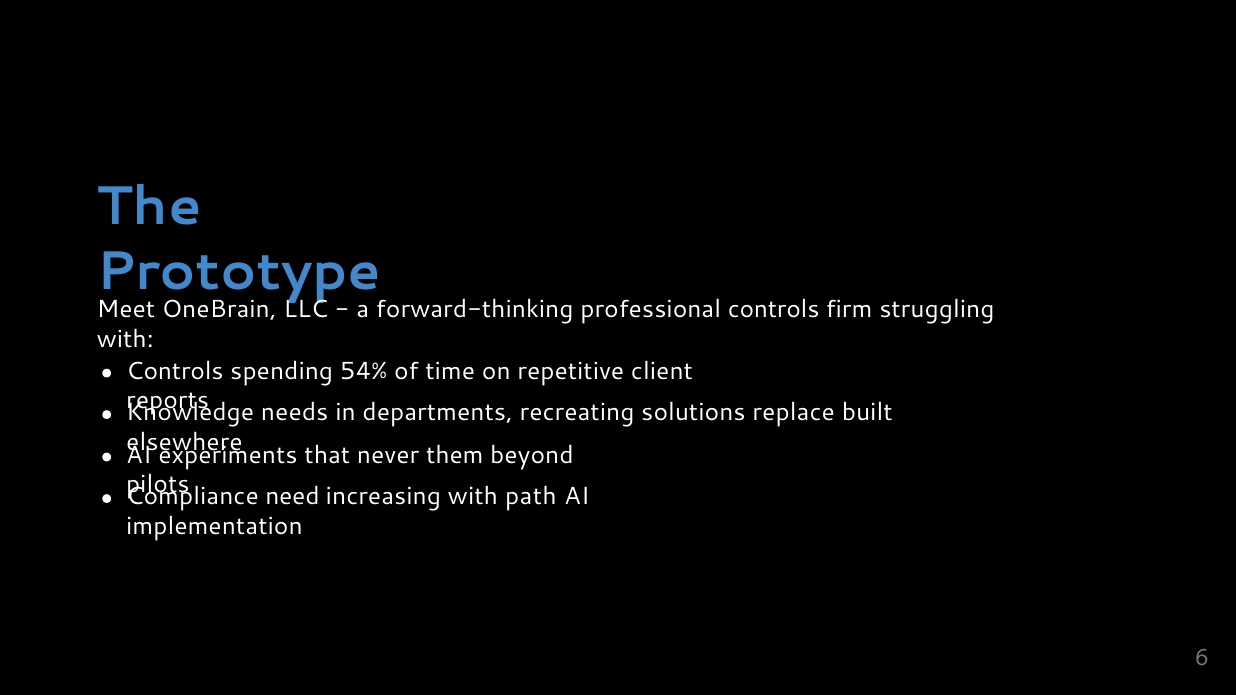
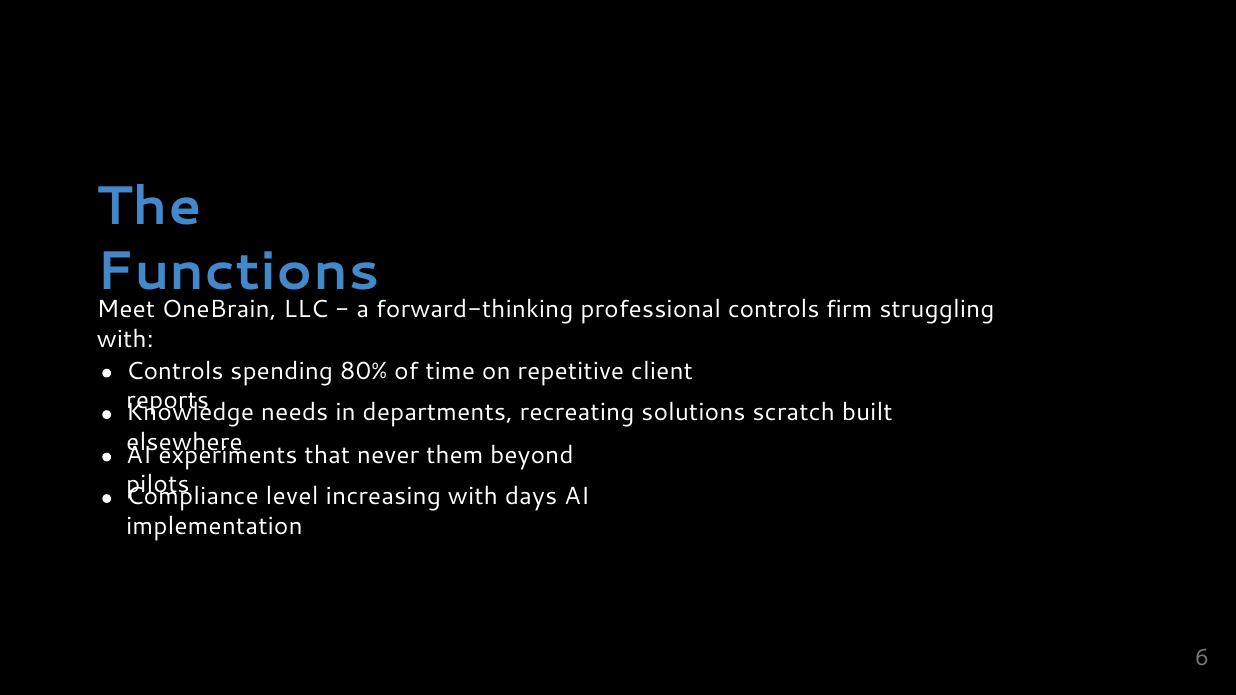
Prototype: Prototype -> Functions (238, 272)
54%: 54% -> 80% (364, 371)
replace: replace -> scratch (794, 413)
need: need -> level (292, 497)
path: path -> days (531, 497)
